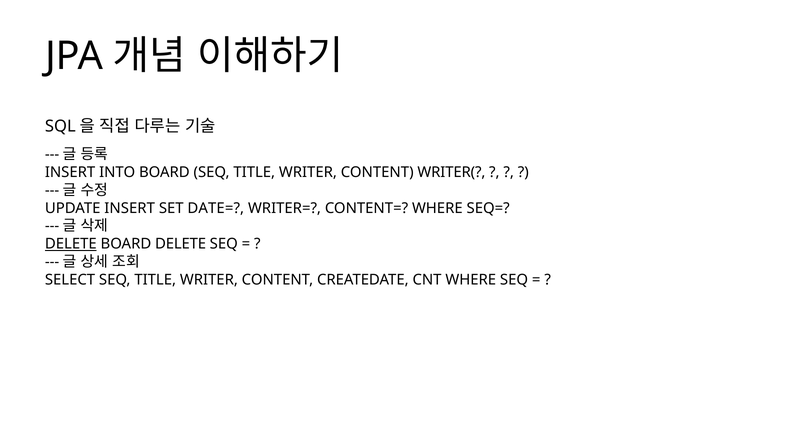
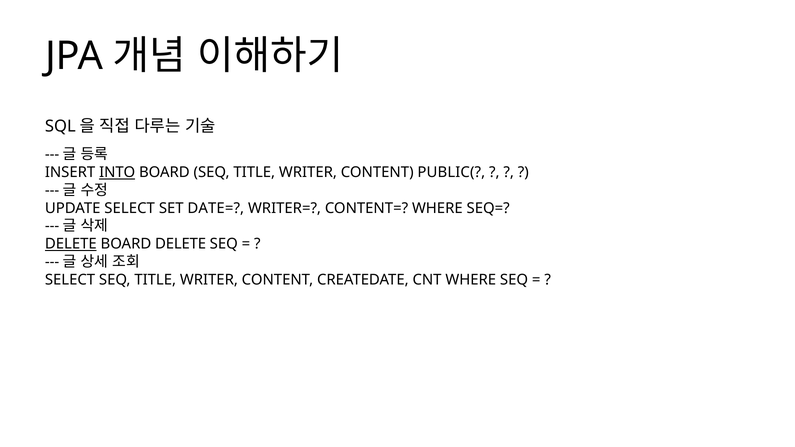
INTO underline: none -> present (117, 172)
WRITER(: WRITER( -> PUBLIC( (451, 172)
UPDATE INSERT: INSERT -> SELECT (130, 208)
